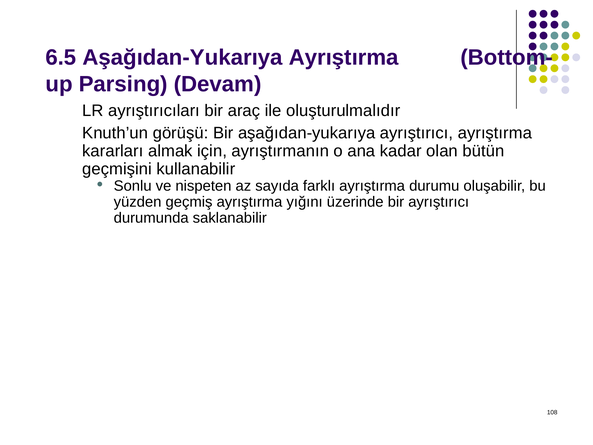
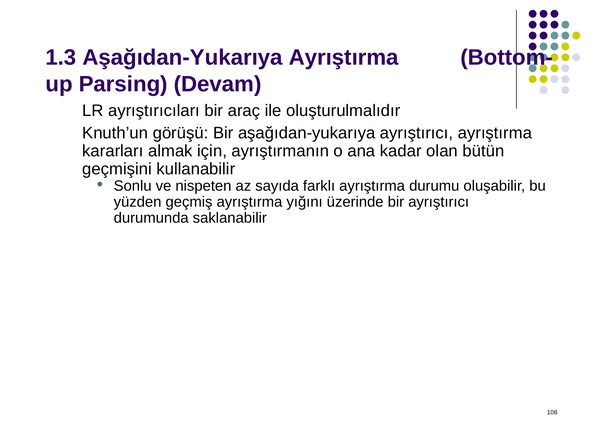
6.5: 6.5 -> 1.3 (61, 57)
